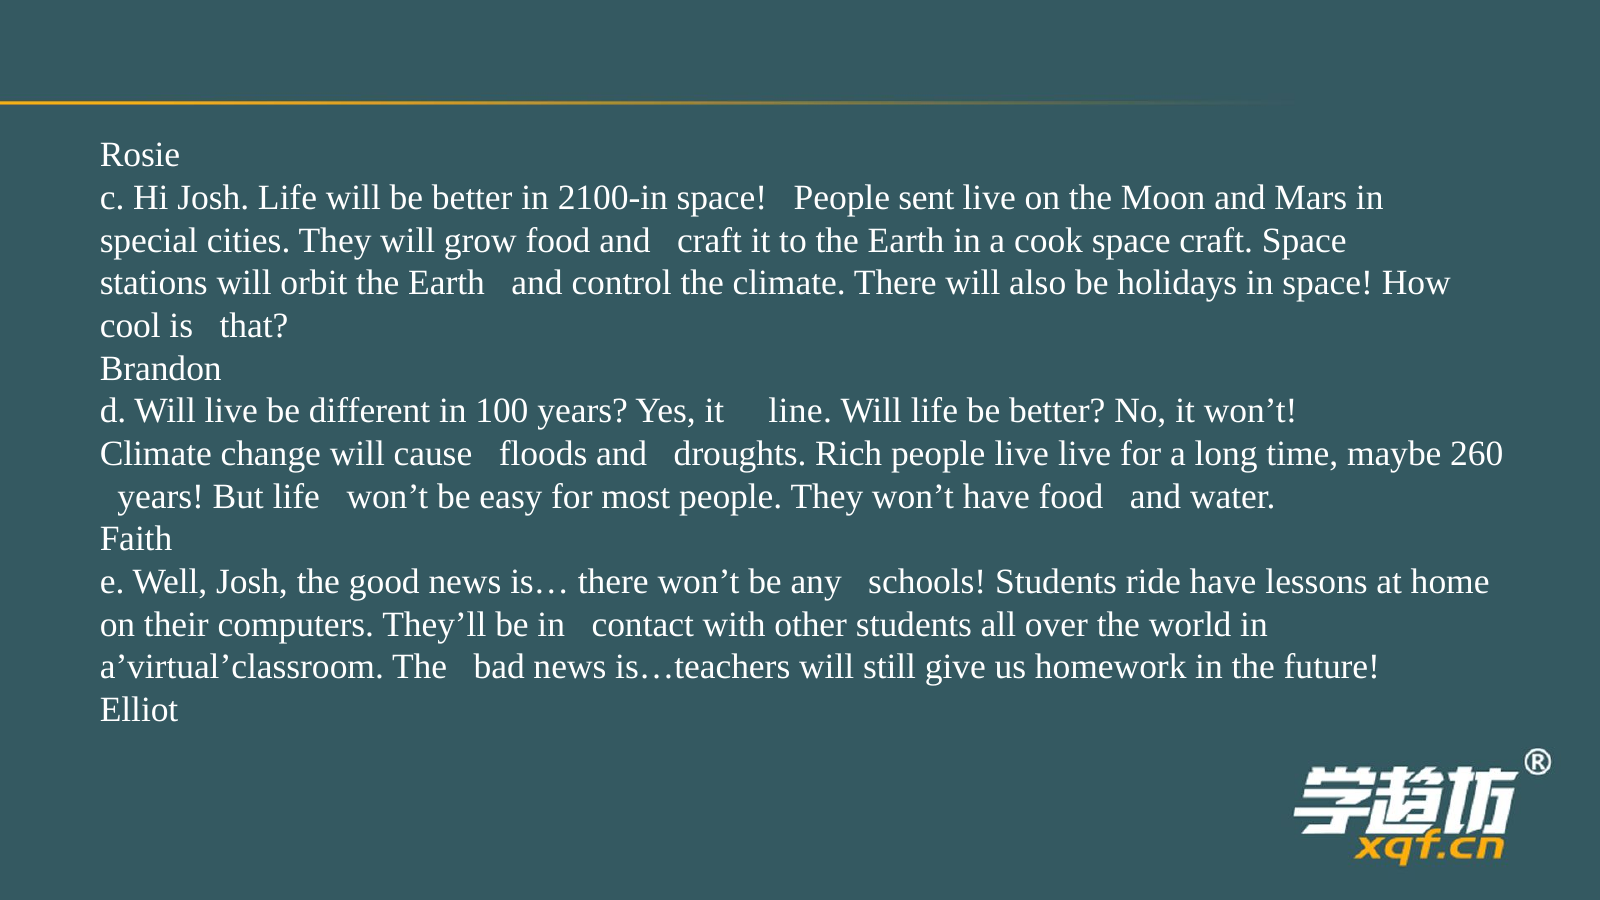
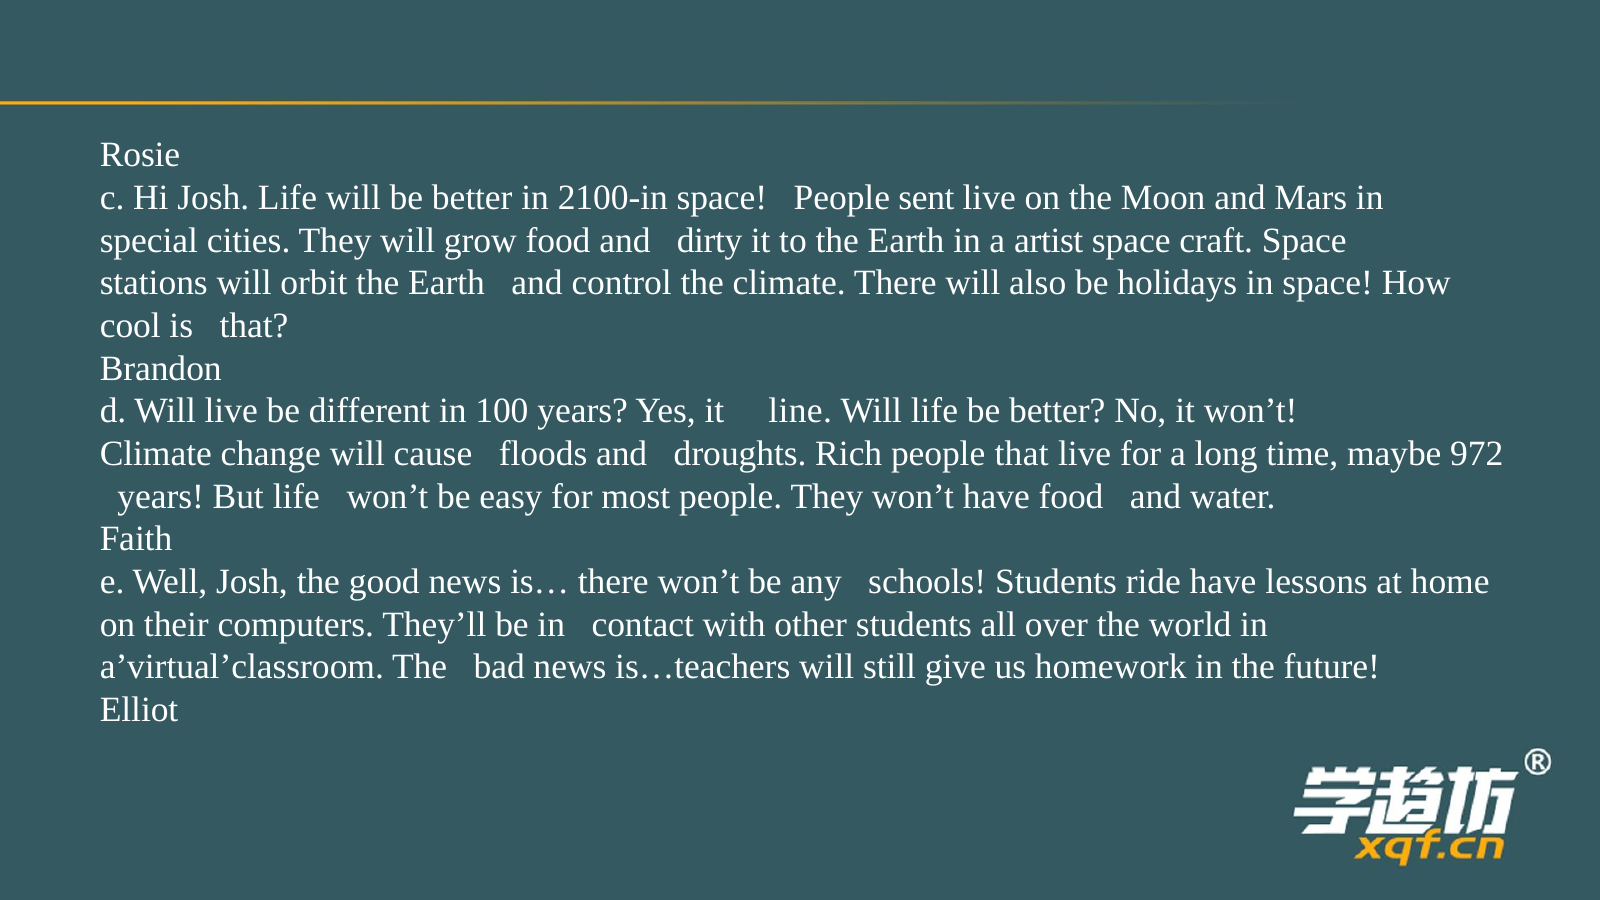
and craft: craft -> dirty (710, 240)
cook: cook -> artist (1049, 240)
people live: live -> that (1022, 454)
260: 260 -> 972 (1477, 454)
